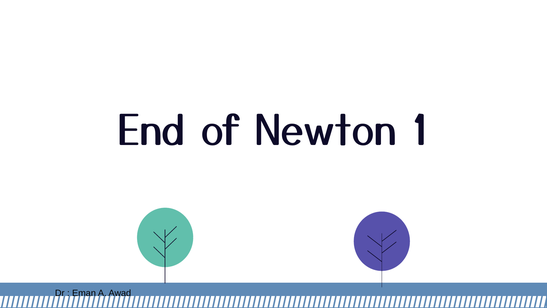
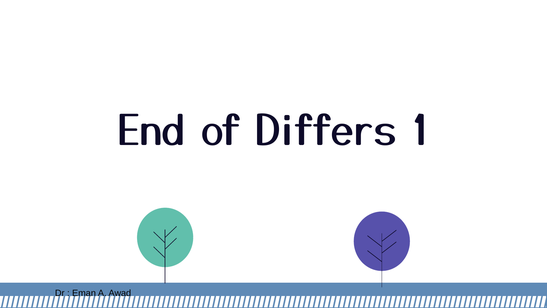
Newton: Newton -> Differs (326, 132)
